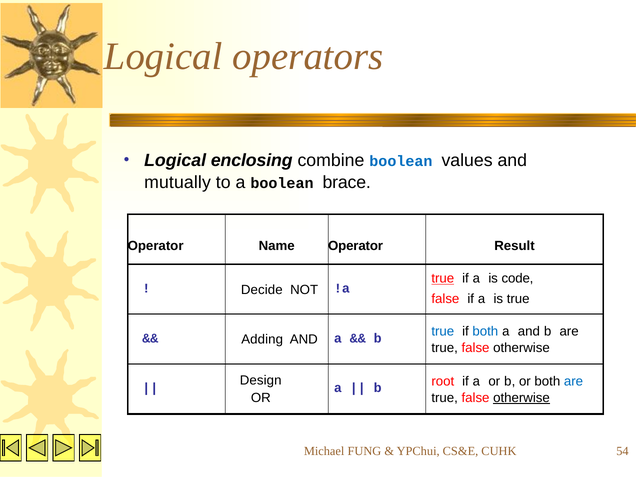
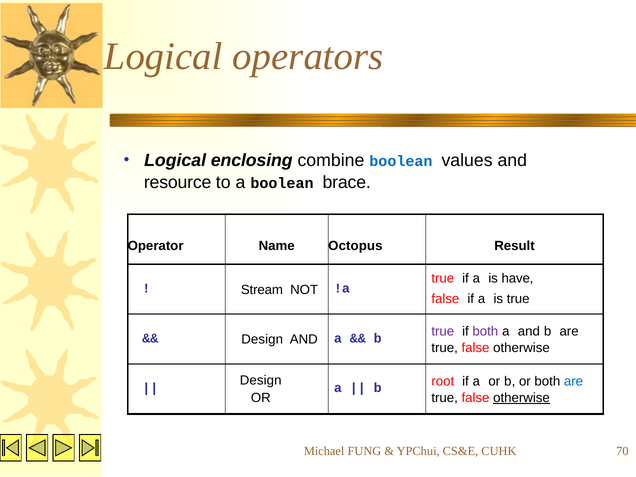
mutually: mutually -> resource (178, 182)
Name Operator: Operator -> Octopus (355, 246)
true underline: present -> none (443, 279)
code: code -> have (517, 279)
Decide: Decide -> Stream (262, 290)
true colour: blue -> purple (443, 331)
both colour: blue -> purple (485, 331)
Adding: Adding -> Design (262, 340)
54: 54 -> 70 (622, 451)
